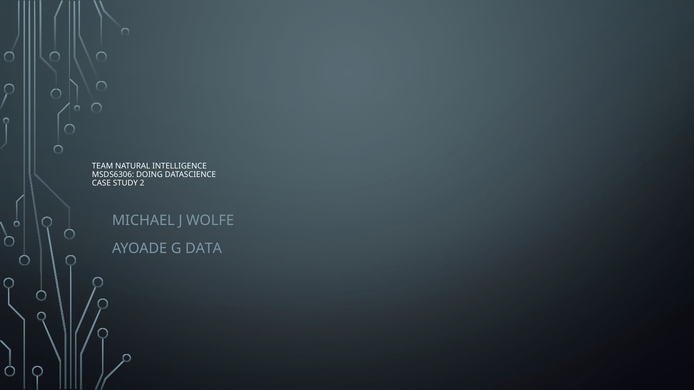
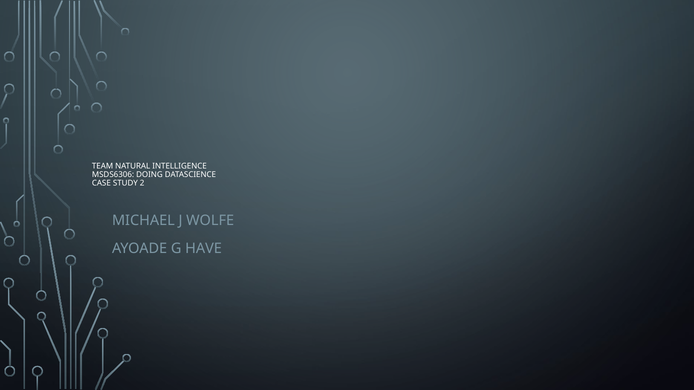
DATA: DATA -> HAVE (204, 249)
